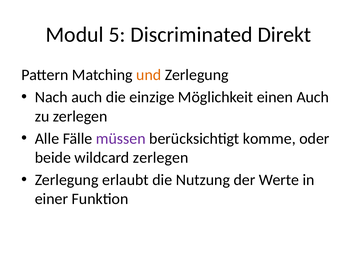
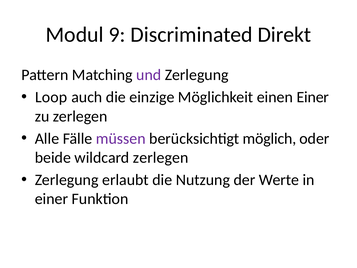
5: 5 -> 9 (117, 35)
und colour: orange -> purple (149, 75)
Nach: Nach -> Loop (51, 97)
einen Auch: Auch -> Einer (313, 97)
komme: komme -> möglich (269, 138)
